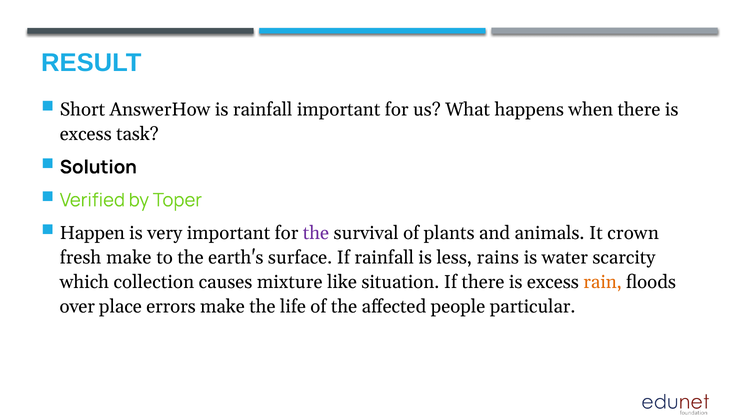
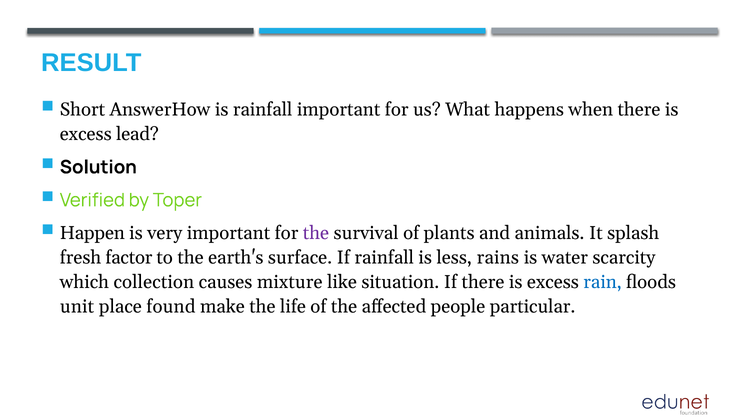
task: task -> lead (137, 134)
crown: crown -> splash (633, 233)
fresh make: make -> factor (129, 258)
rain colour: orange -> blue (603, 282)
over: over -> unit (77, 307)
errors: errors -> found (171, 307)
